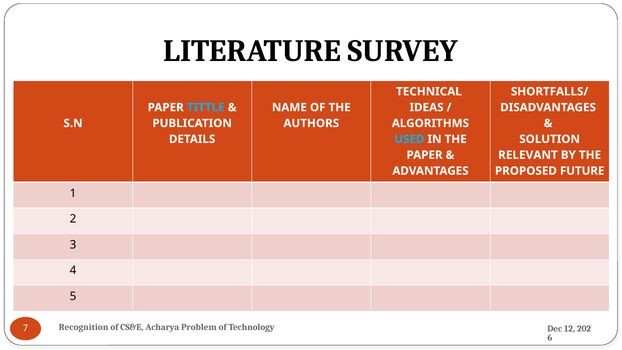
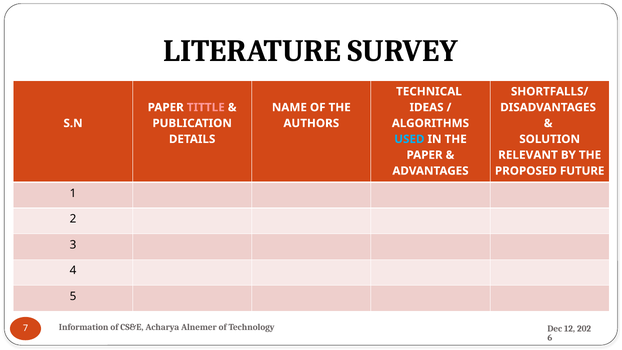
TITTLE colour: light blue -> pink (206, 107)
Recognition: Recognition -> Information (84, 327)
Problem: Problem -> Alnemer (199, 327)
